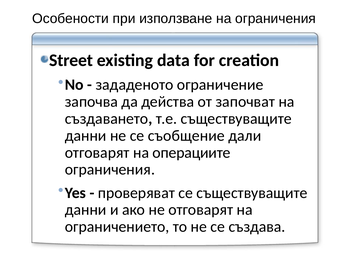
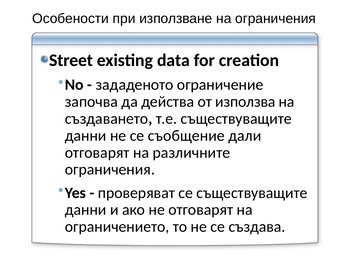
започват: започват -> използва (245, 102)
операциите: операциите -> различните (191, 153)
